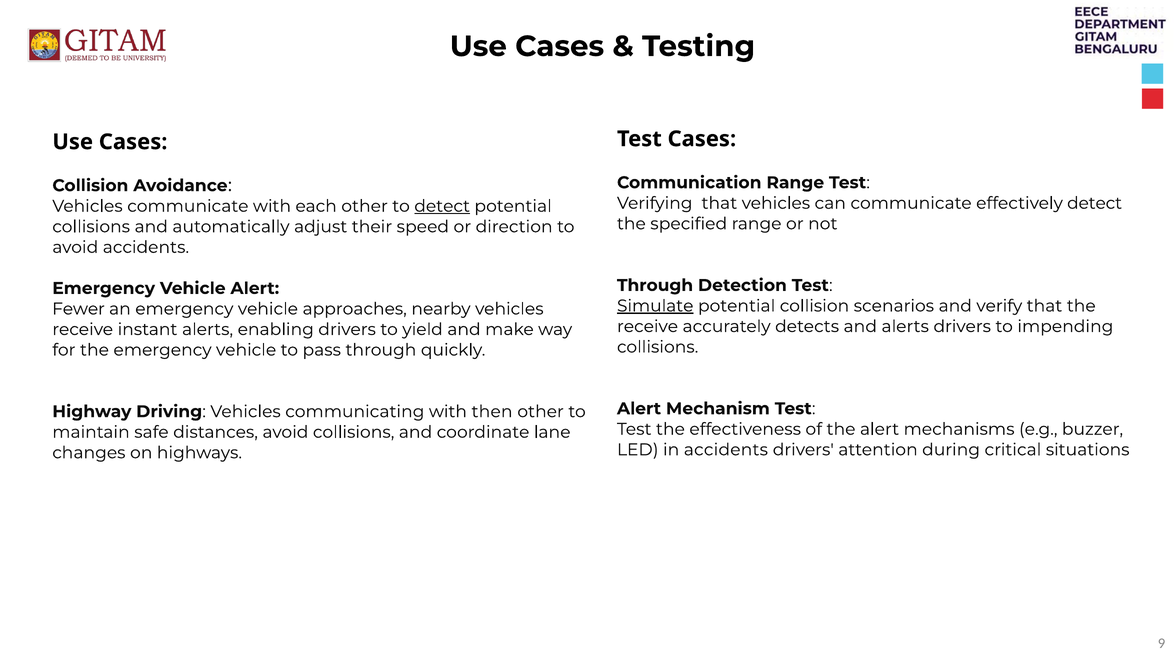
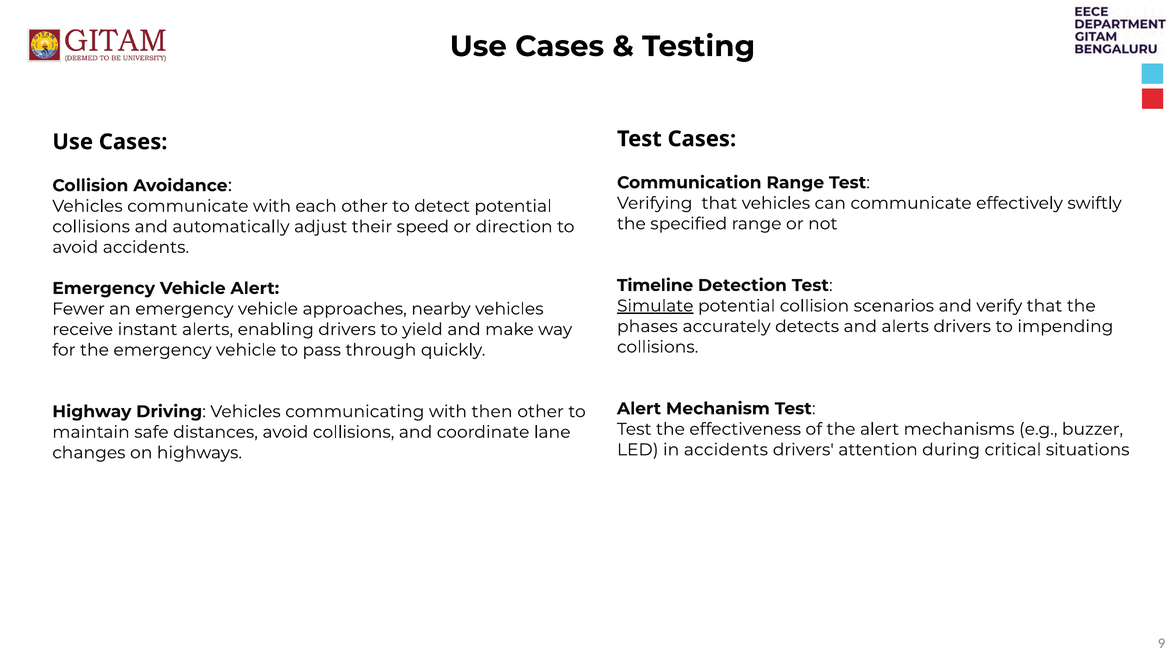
effectively detect: detect -> swiftly (1095, 203)
detect underline: present -> none (442, 206)
Through: Through -> Timeline (655, 286)
receive: receive -> phases (647, 327)
